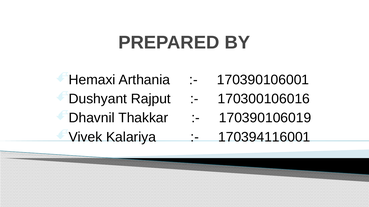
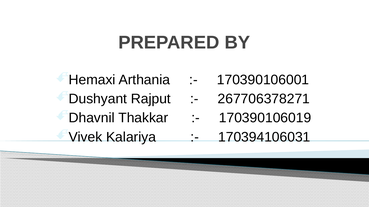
170300106016: 170300106016 -> 267706378271 (264, 99)
170394116001: 170394116001 -> 170394106031 (264, 137)
